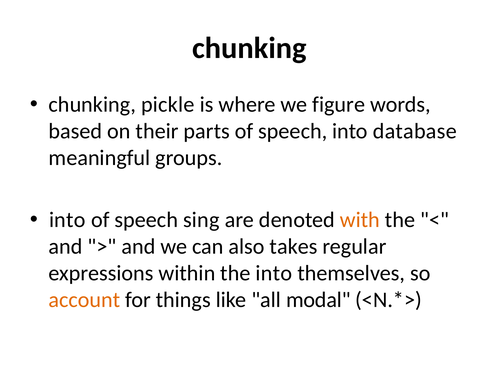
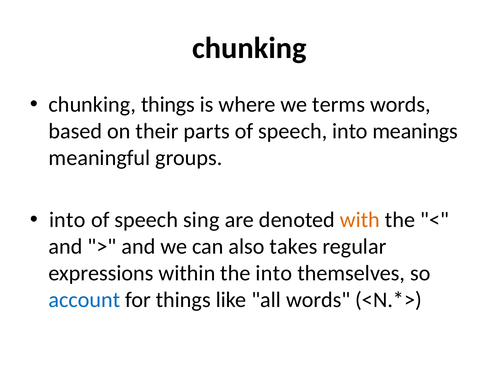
chunking pickle: pickle -> things (168, 105)
figure: figure -> terms (339, 105)
database: database -> meanings (415, 131)
account colour: orange -> blue (84, 300)
all modal: modal -> words (318, 300)
